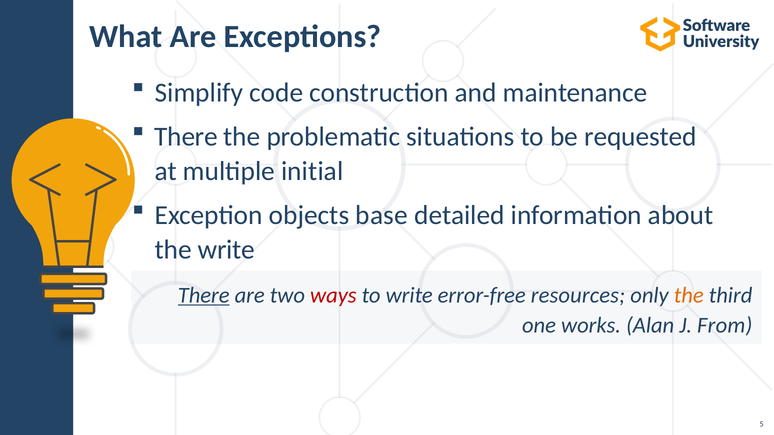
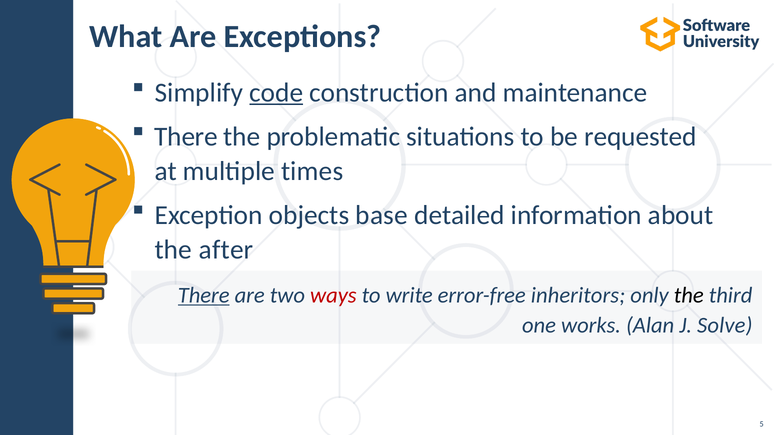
code underline: none -> present (276, 93)
initial: initial -> times (312, 171)
the write: write -> after (226, 250)
resources: resources -> inheritors (578, 296)
the colour: orange -> black (689, 296)
From: From -> Solve (725, 325)
